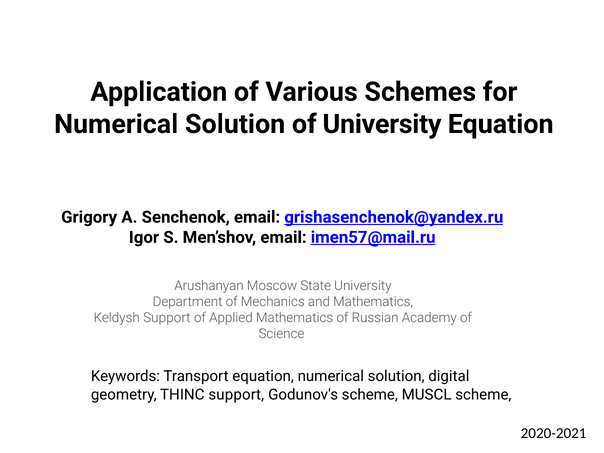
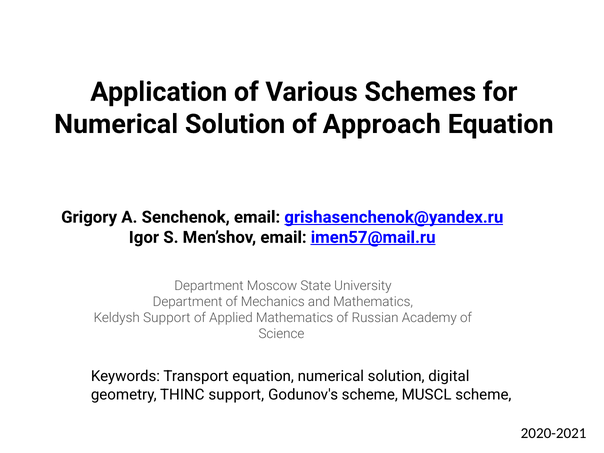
of University: University -> Approach (382, 124)
Arushanyan: Arushanyan -> Department (209, 286)
